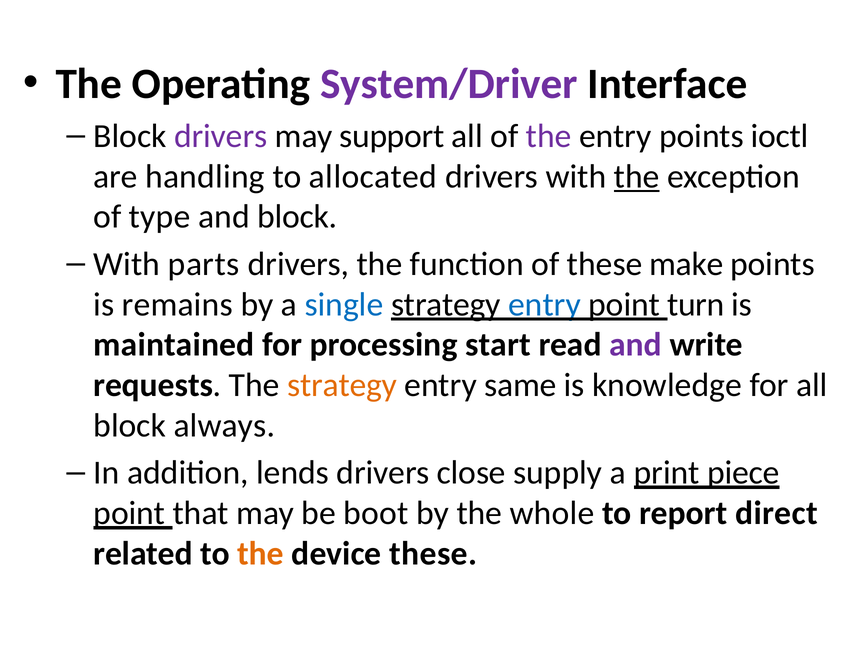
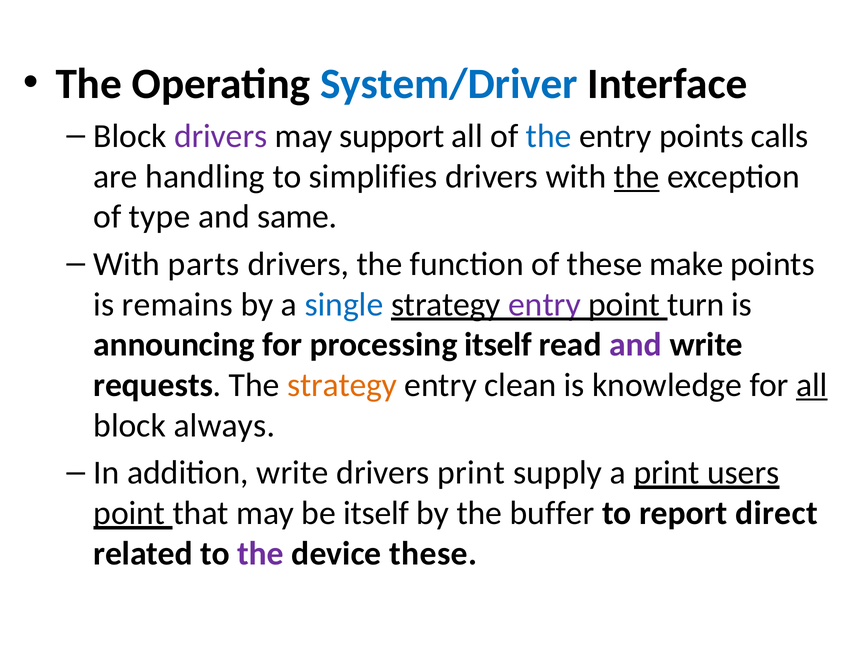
System/Driver colour: purple -> blue (449, 84)
the colour: purple -> blue (549, 136)
ioctl: ioctl -> calls (780, 136)
allocated: allocated -> simplifies (373, 177)
and block: block -> same (297, 217)
entry colour: blue -> purple (545, 305)
maintained: maintained -> announcing (174, 345)
processing start: start -> itself (498, 345)
same: same -> clean (520, 386)
all underline: none -> present (812, 386)
addition lends: lends -> write (292, 473)
drivers close: close -> print (471, 473)
piece: piece -> users (743, 473)
be boot: boot -> itself (376, 514)
whole: whole -> buffer (552, 514)
the colour: orange -> purple (261, 554)
